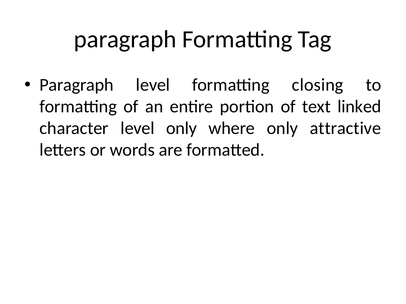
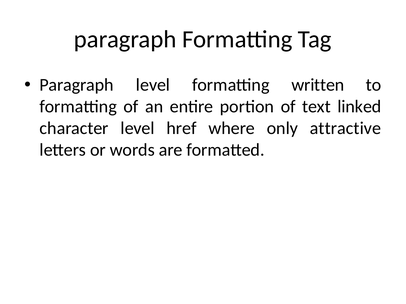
closing: closing -> written (318, 85)
level only: only -> href (182, 128)
